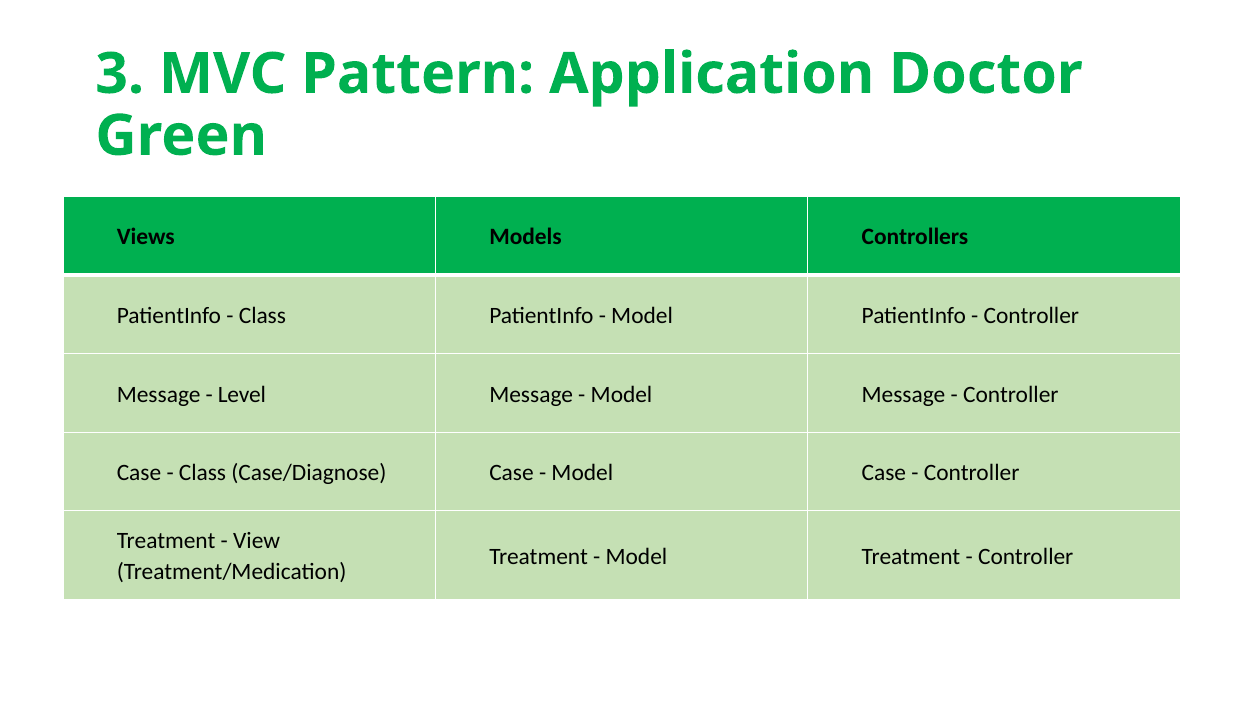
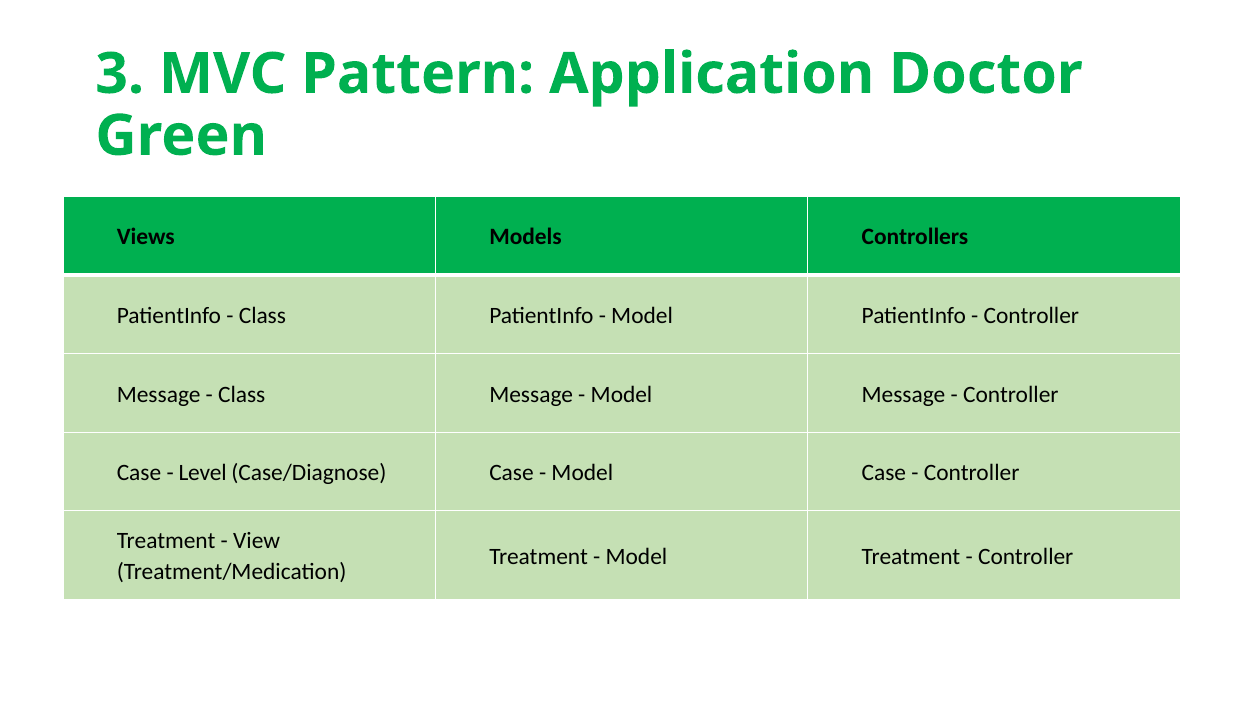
Level: Level -> Class (242, 394)
Class: Class -> Level (203, 473)
